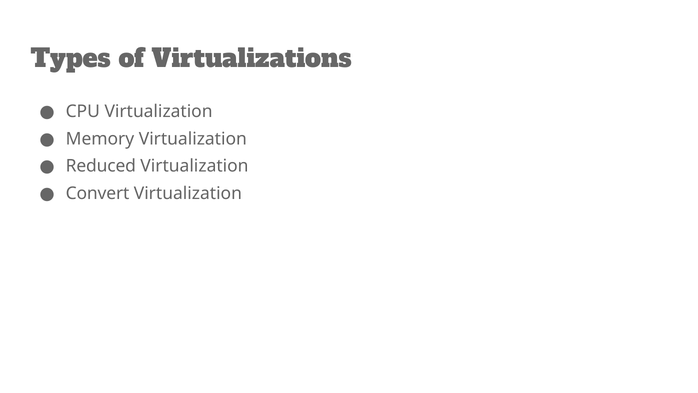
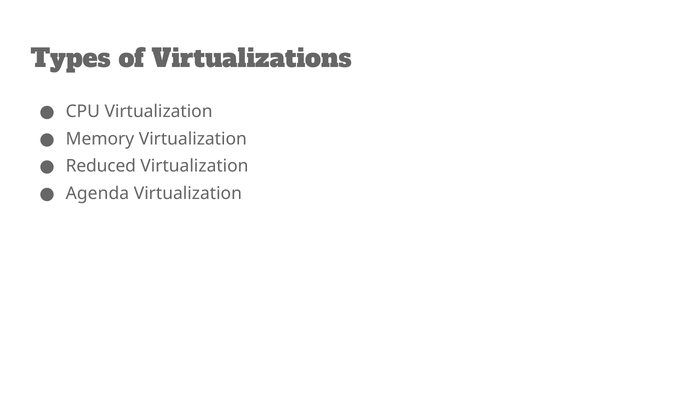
Convert: Convert -> Agenda (97, 193)
